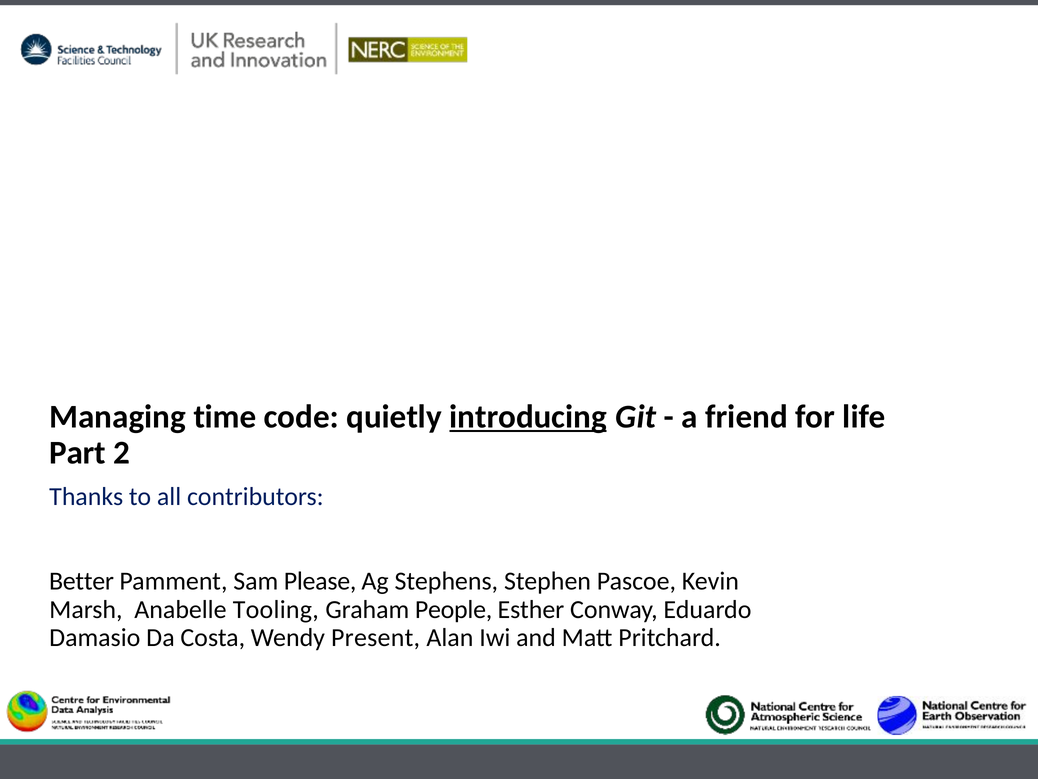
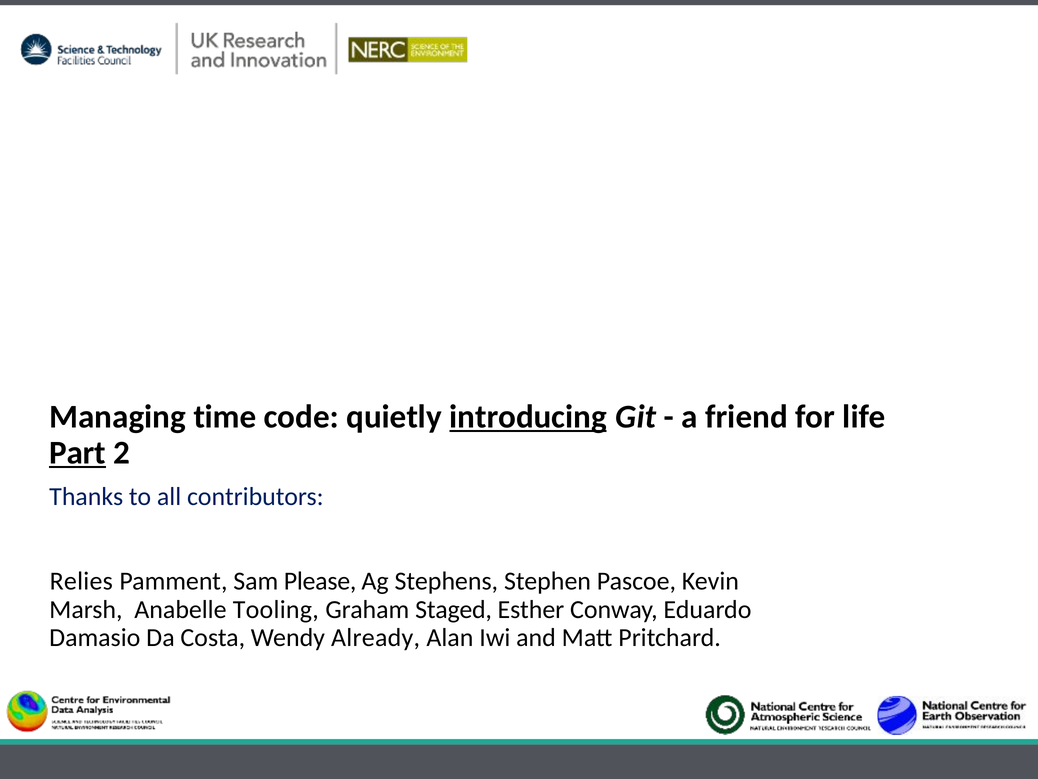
Part underline: none -> present (78, 452)
Better: Better -> Relies (81, 581)
People: People -> Staged (454, 609)
Present: Present -> Already (376, 637)
